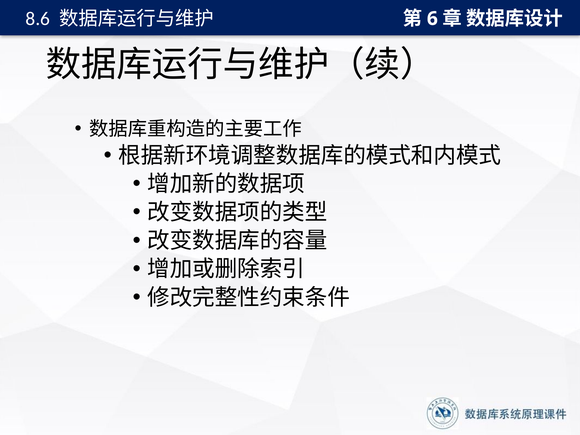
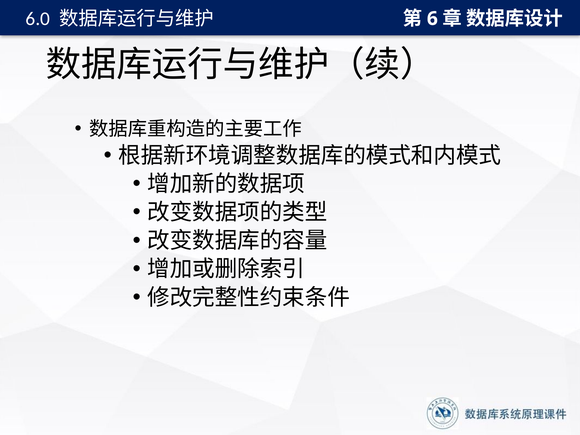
8.6: 8.6 -> 6.0 (38, 19)
